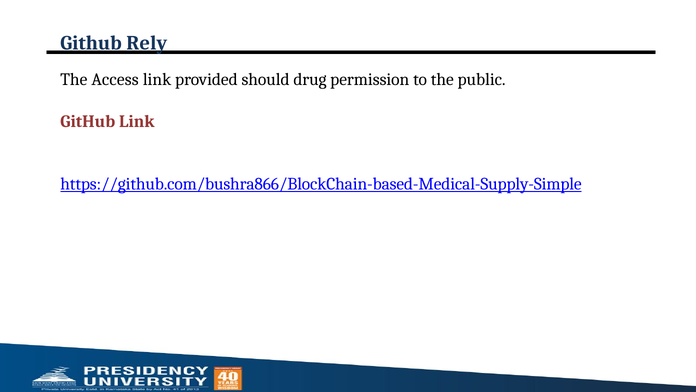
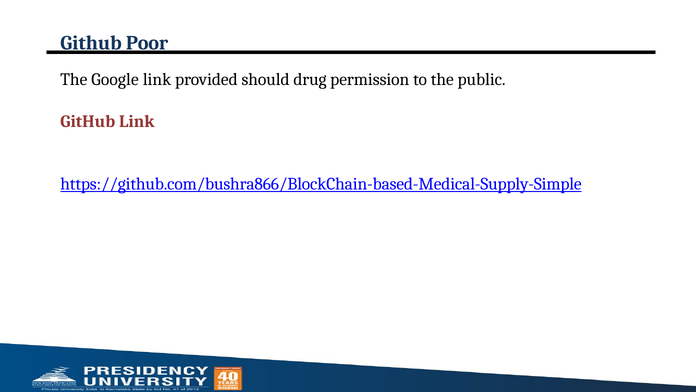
Rely: Rely -> Poor (147, 43)
Access: Access -> Google (115, 80)
